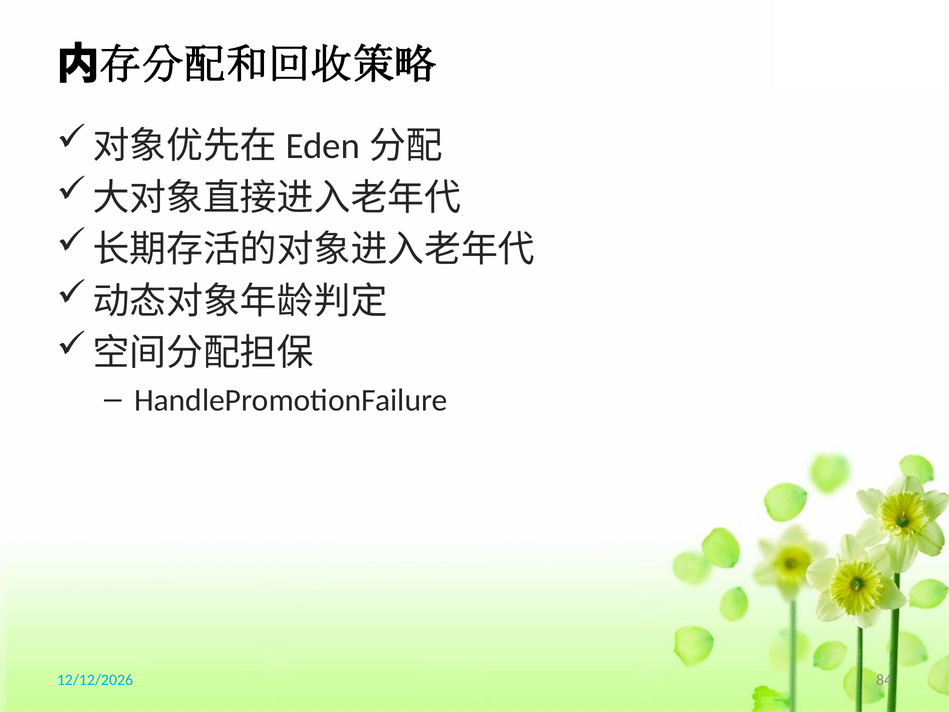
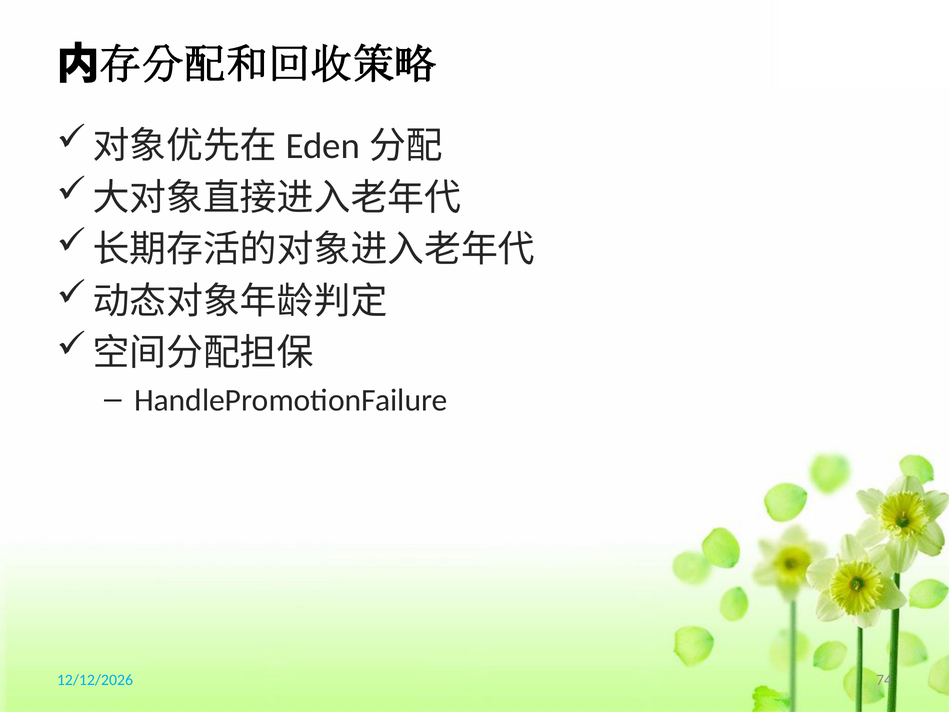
84: 84 -> 74 (884, 680)
